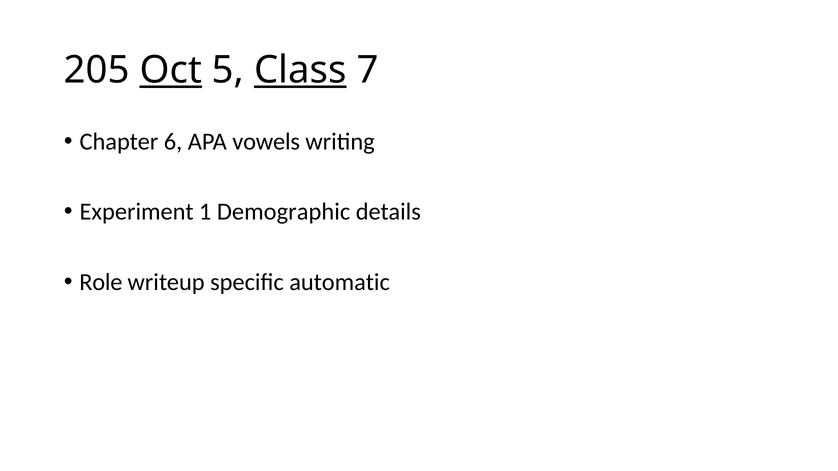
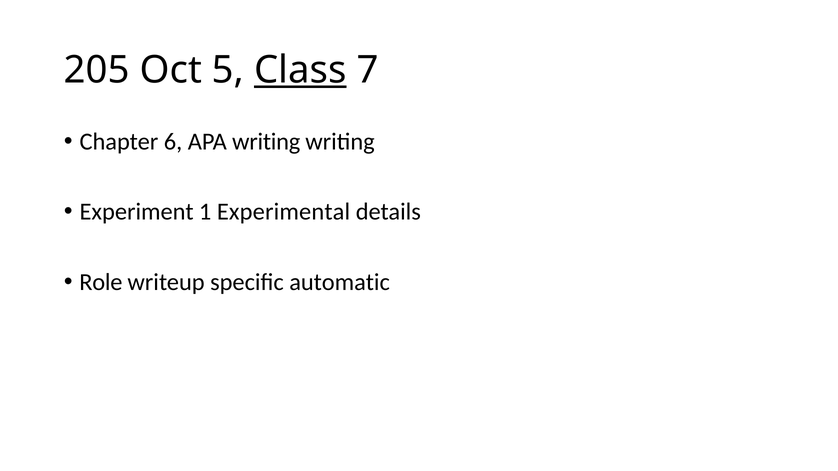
Oct underline: present -> none (171, 70)
APA vowels: vowels -> writing (266, 142)
Demographic: Demographic -> Experimental (284, 212)
